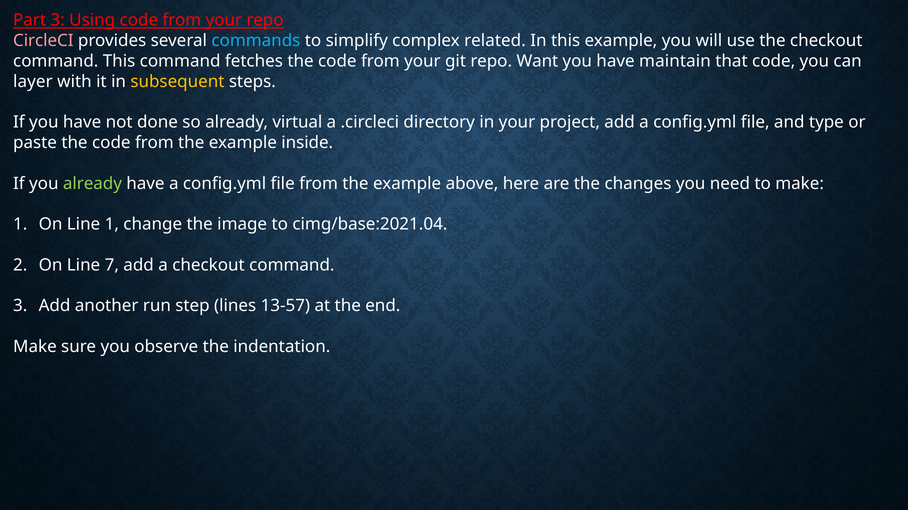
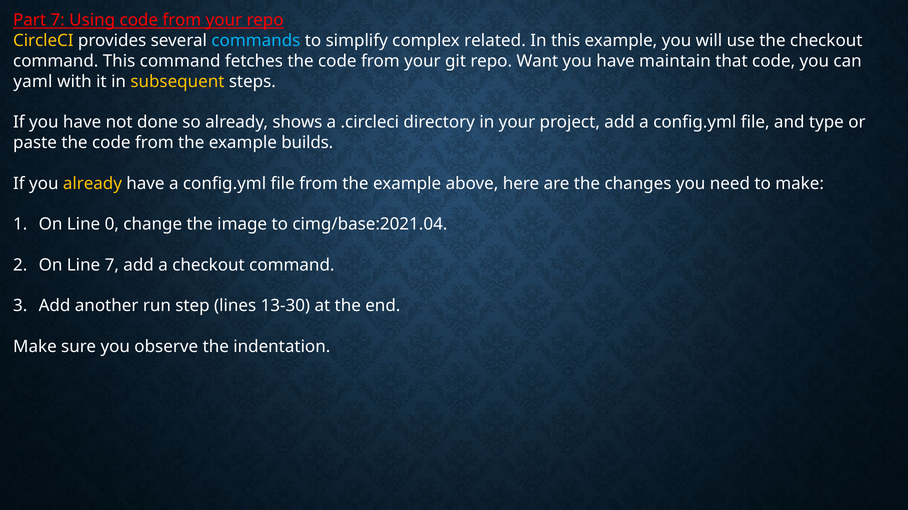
Part 3: 3 -> 7 (58, 20)
CircleCI colour: pink -> yellow (43, 41)
layer: layer -> yaml (33, 82)
virtual: virtual -> shows (297, 122)
inside: inside -> builds (307, 143)
already colour: light green -> yellow (92, 184)
Line 1: 1 -> 0 (112, 225)
13-57: 13-57 -> 13-30 (285, 306)
